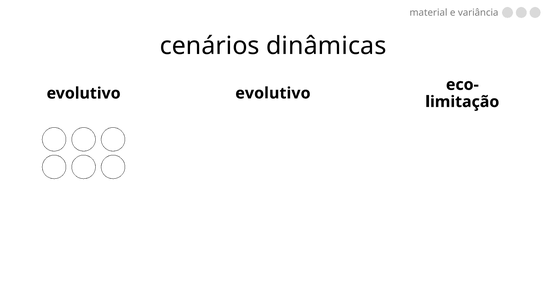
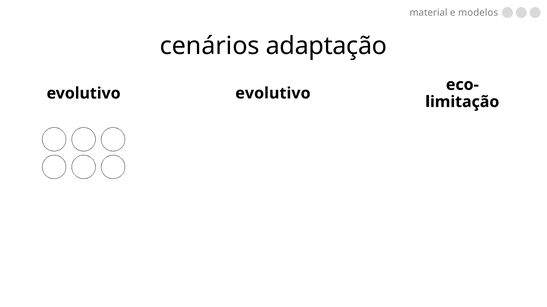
variância: variância -> modelos (478, 13)
dinâmicas: dinâmicas -> adaptação (326, 46)
